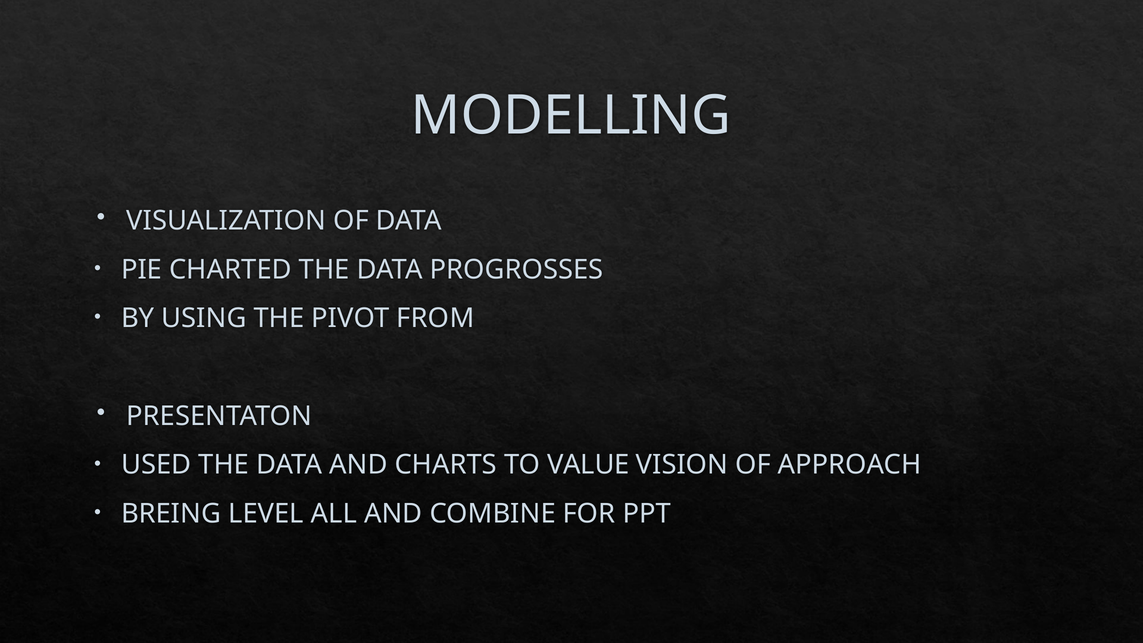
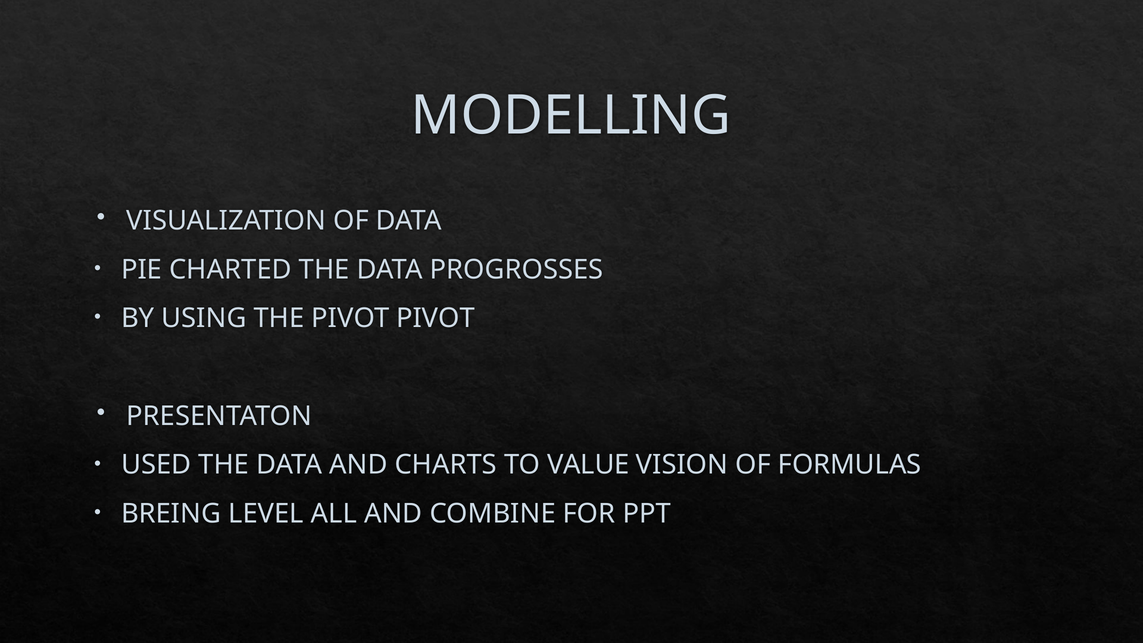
PIVOT FROM: FROM -> PIVOT (436, 318)
APPROACH: APPROACH -> FORMULAS (850, 465)
